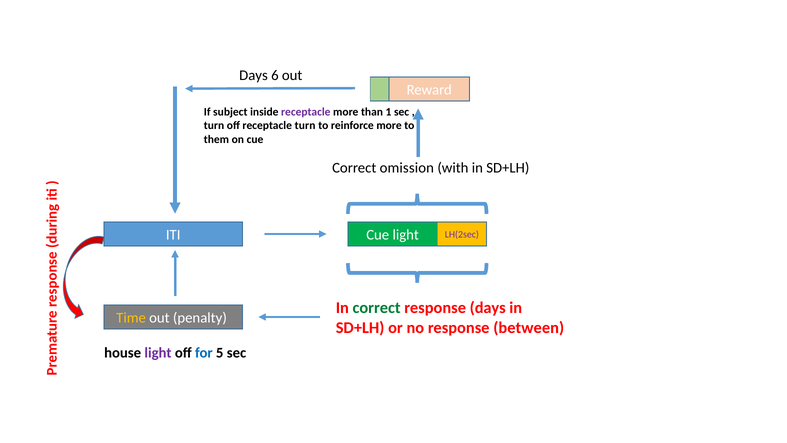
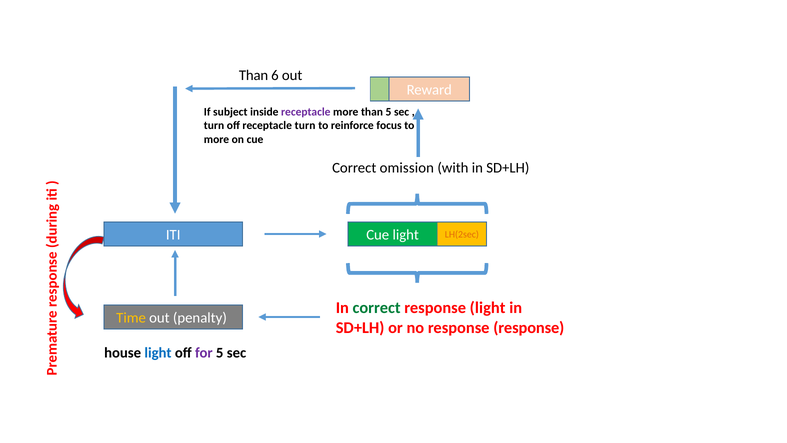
Days: Days -> Than (254, 76)
than 1: 1 -> 5 (389, 112)
reinforce more: more -> focus (389, 125)
them: them -> more (216, 139)
LH(2sec colour: purple -> orange (462, 235)
response days: days -> light (488, 308)
response between: between -> response (529, 327)
light colour: purple -> blue (158, 352)
for colour: blue -> purple (204, 352)
